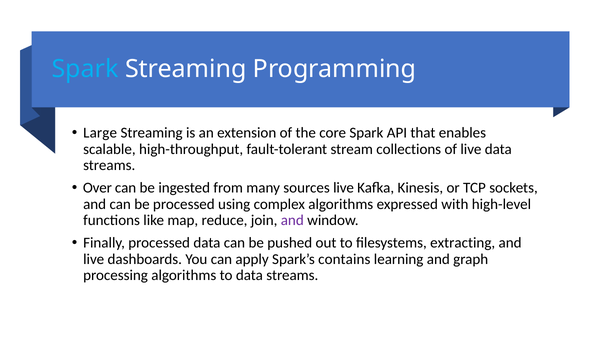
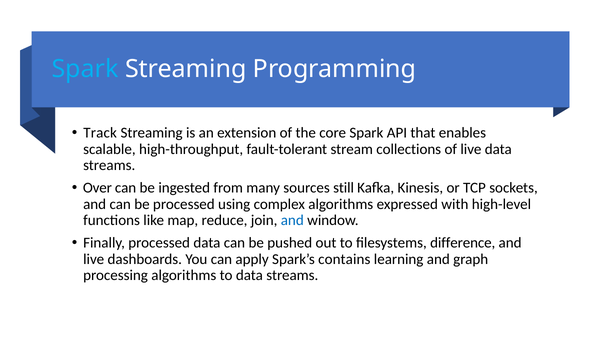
Large: Large -> Track (100, 133)
sources live: live -> still (344, 188)
and colour: purple -> blue (292, 220)
extracting: extracting -> difference (463, 243)
